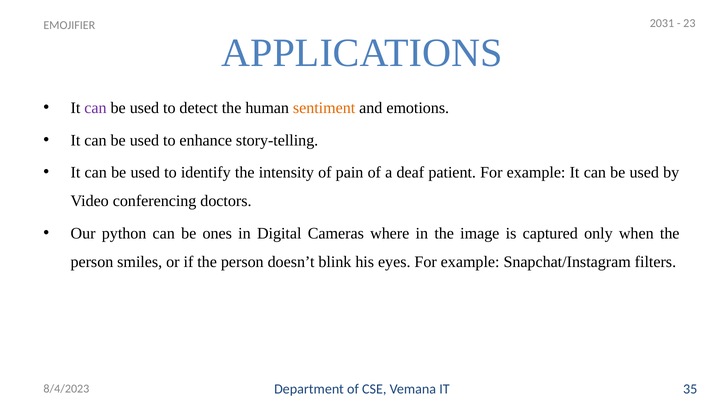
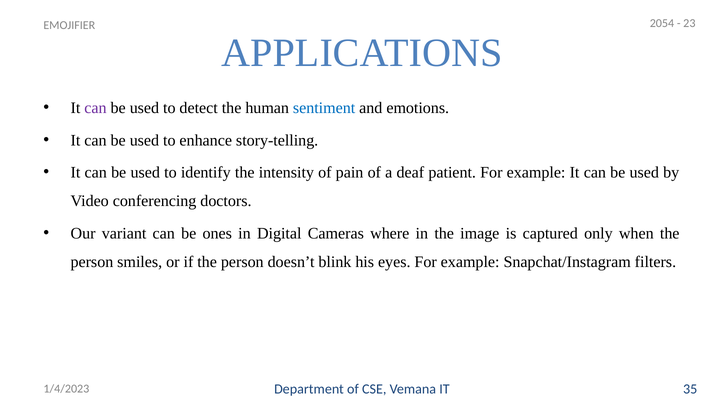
2031: 2031 -> 2054 (662, 23)
sentiment colour: orange -> blue (324, 108)
python: python -> variant (124, 233)
8/4/2023: 8/4/2023 -> 1/4/2023 (66, 389)
